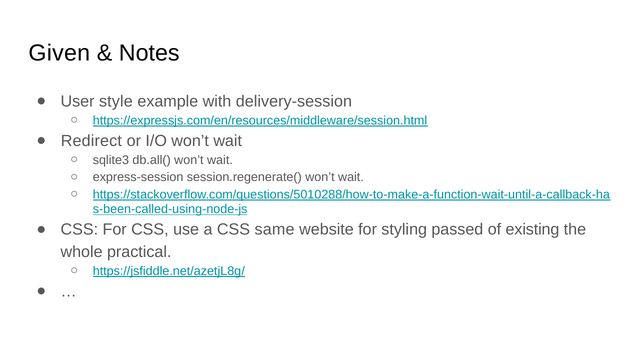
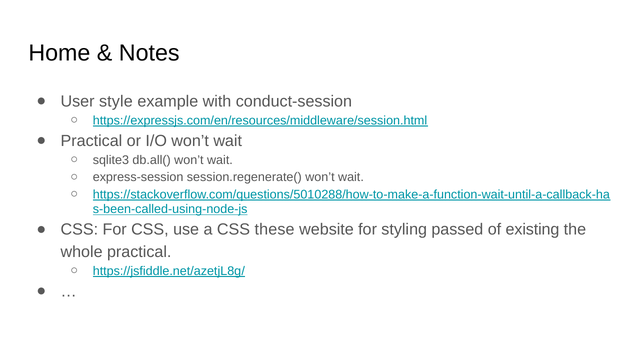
Given: Given -> Home (59, 53)
delivery-session: delivery-session -> conduct-session (294, 101)
Redirect: Redirect -> Practical (91, 141)
same: same -> these (275, 230)
